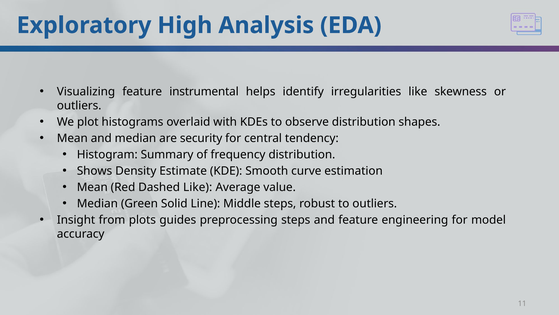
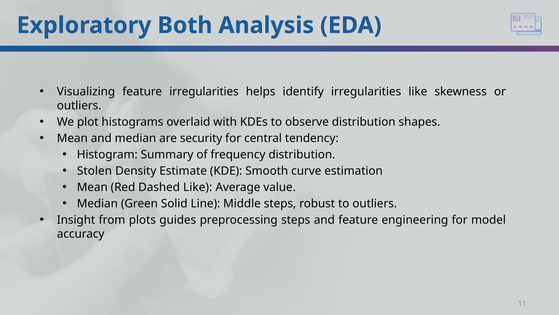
High: High -> Both (185, 25)
feature instrumental: instrumental -> irregularities (204, 91)
Shows: Shows -> Stolen (94, 171)
